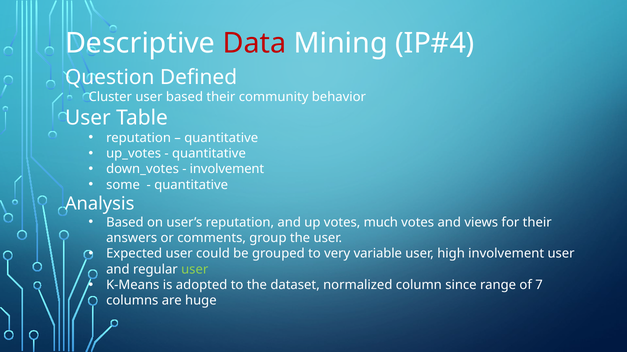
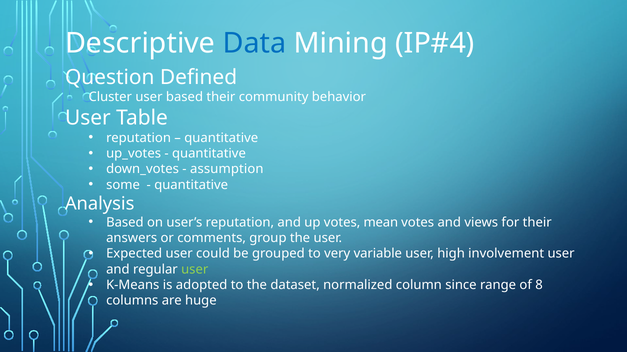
Data colour: red -> blue (254, 43)
involvement: involvement -> assumption (227, 169)
much: much -> mean (381, 223)
7: 7 -> 8 (539, 285)
